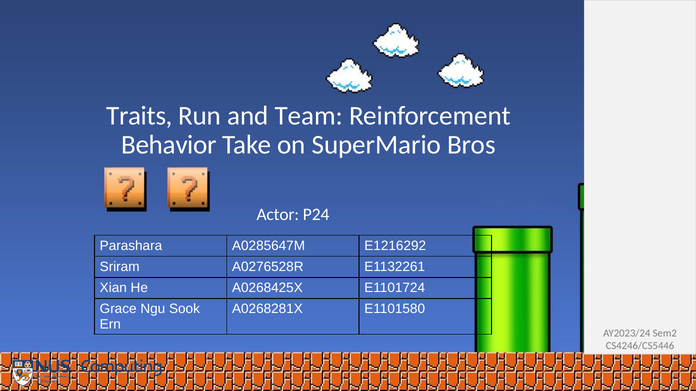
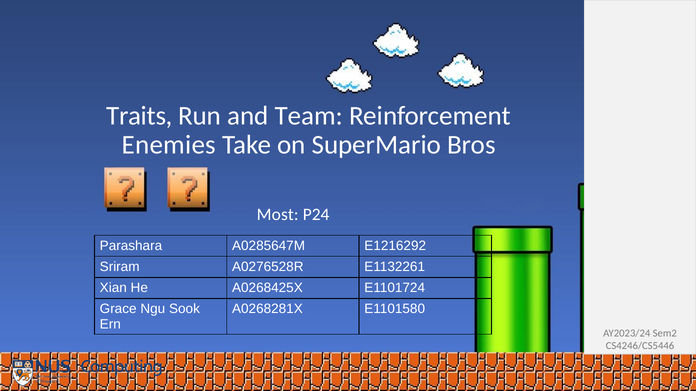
Behavior: Behavior -> Enemies (169, 145)
Actor: Actor -> Most (278, 215)
